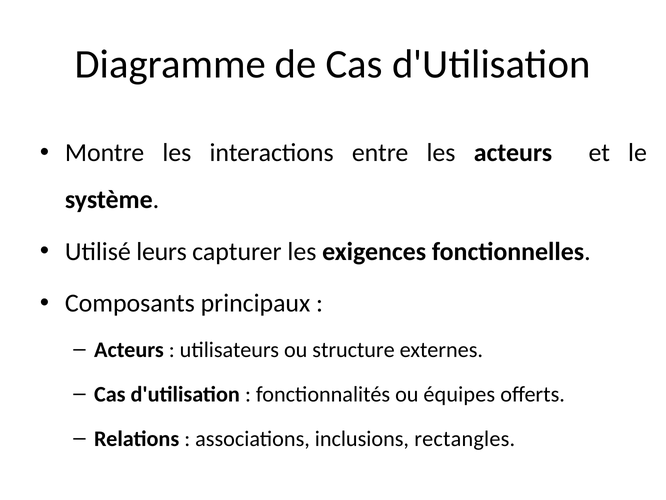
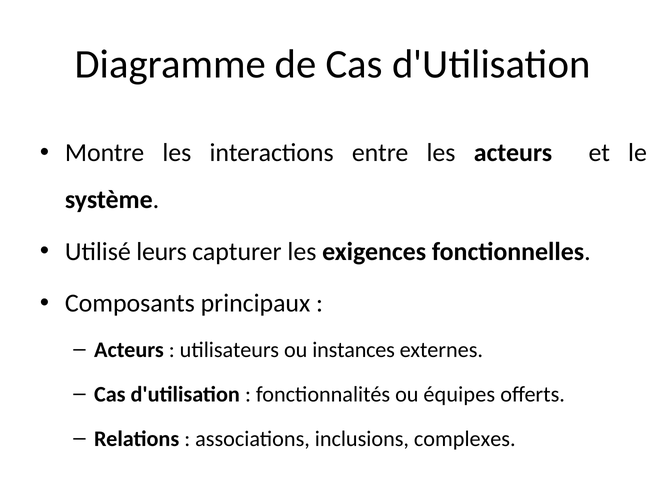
structure: structure -> instances (354, 349)
rectangles: rectangles -> complexes (465, 438)
